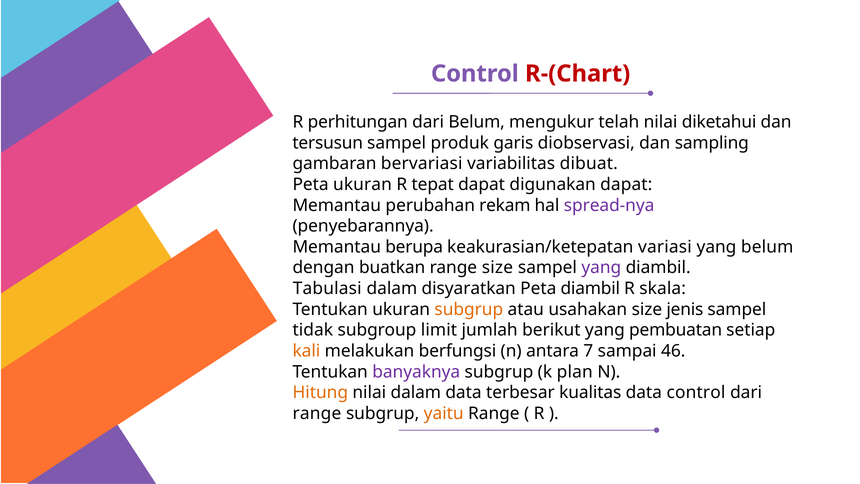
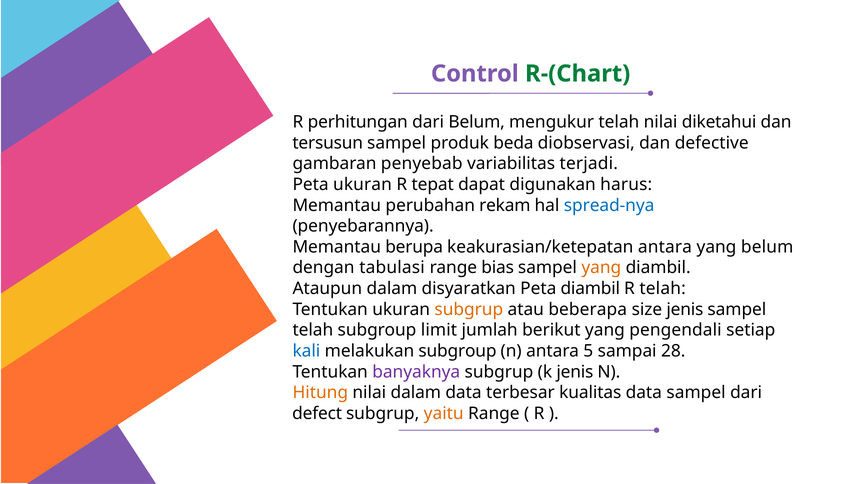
R-(Chart colour: red -> green (578, 74)
garis: garis -> beda (513, 143)
sampling: sampling -> defective (712, 143)
bervariasi: bervariasi -> penyebab (422, 164)
dibuat: dibuat -> terjadi (589, 164)
digunakan dapat: dapat -> harus (626, 184)
spread-nya colour: purple -> blue (609, 205)
keakurasian/ketepatan variasi: variasi -> antara (665, 247)
buatkan: buatkan -> tabulasi (392, 268)
range size: size -> bias (498, 268)
yang colour: purple -> orange (601, 268)
Tabulasi: Tabulasi -> Ataupun (327, 288)
R skala: skala -> telah (663, 288)
usahakan: usahakan -> beberapa (588, 309)
tidak: tidak -> telah (313, 330)
pembuatan: pembuatan -> pengendali (675, 330)
kali colour: orange -> blue (306, 351)
melakukan berfungsi: berfungsi -> subgroup (458, 351)
7: 7 -> 5 (588, 351)
46: 46 -> 28 (673, 351)
k plan: plan -> jenis (575, 372)
data control: control -> sampel (696, 392)
range: range -> defect (317, 413)
